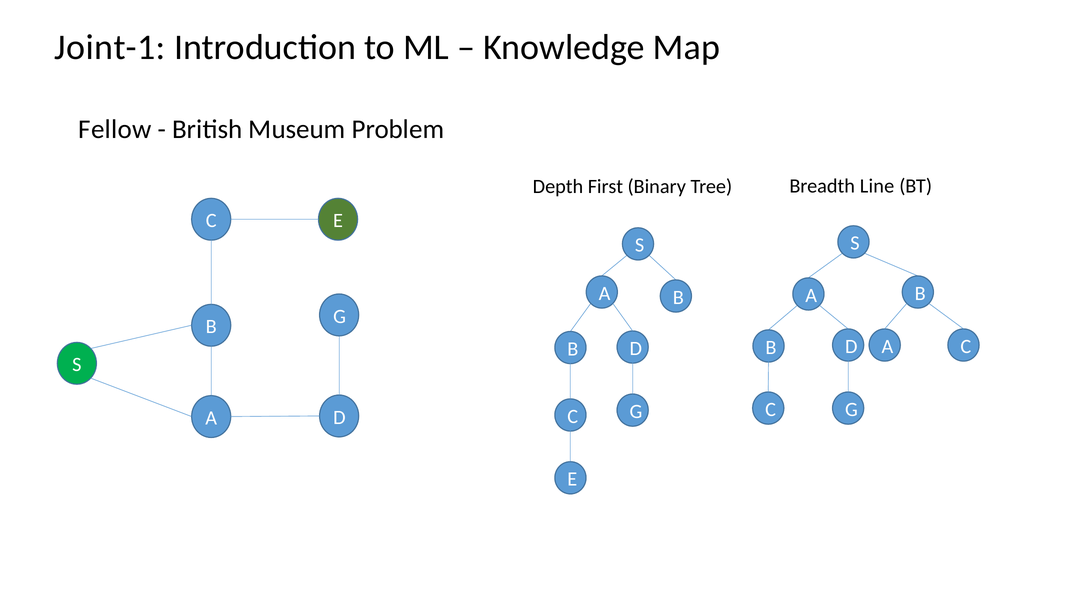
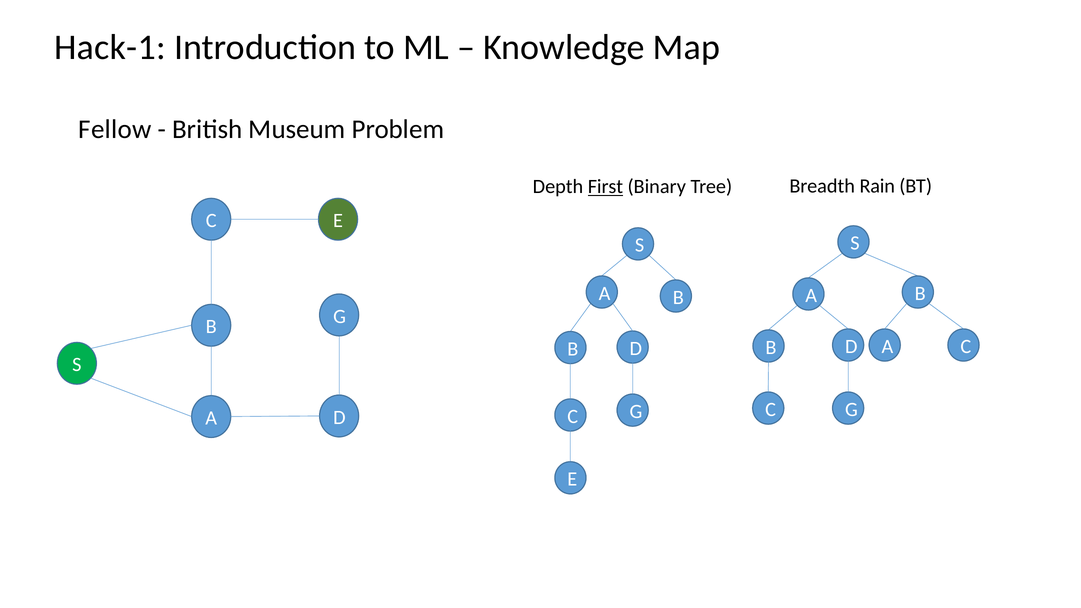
Joint-1: Joint-1 -> Hack-1 (110, 47)
Line: Line -> Rain (877, 186)
First underline: none -> present (605, 187)
